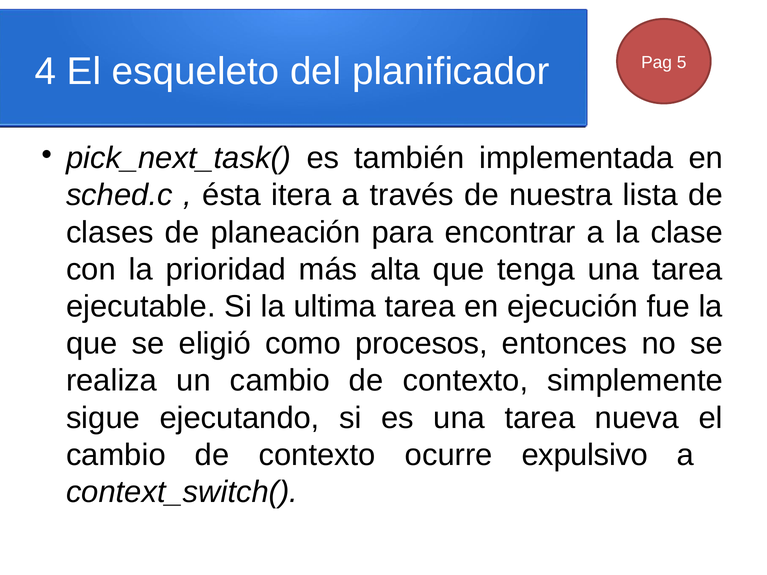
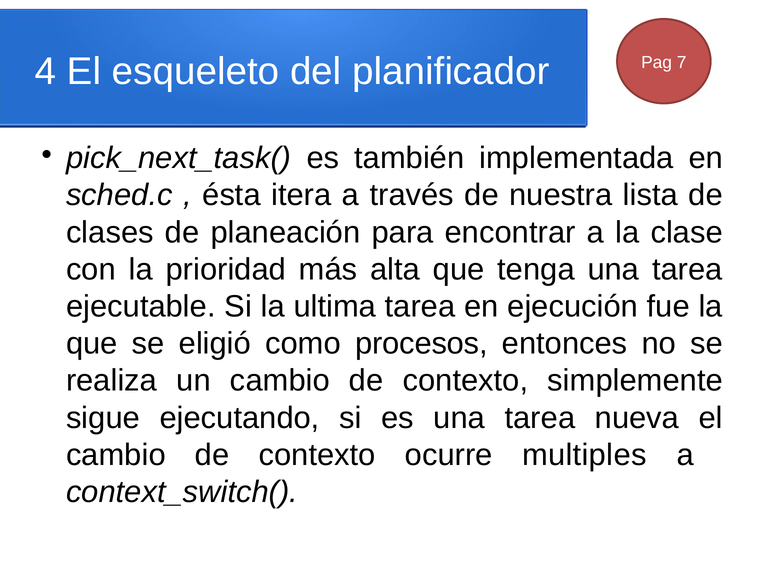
5: 5 -> 7 (682, 62)
expulsivo: expulsivo -> multiples (584, 455)
